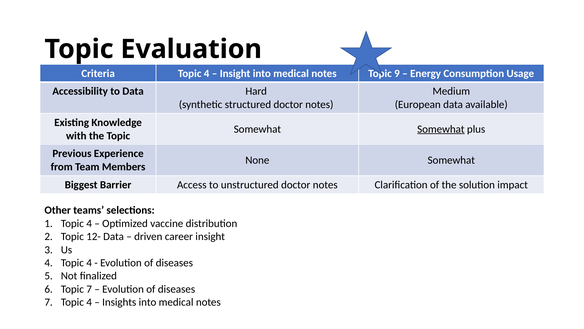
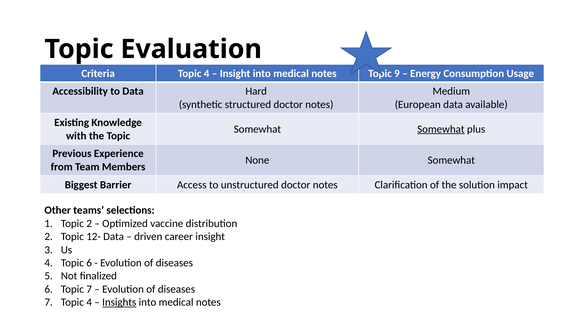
4: 4 -> 2 (89, 223)
4 Topic 4: 4 -> 6 (89, 262)
Insights underline: none -> present (119, 302)
